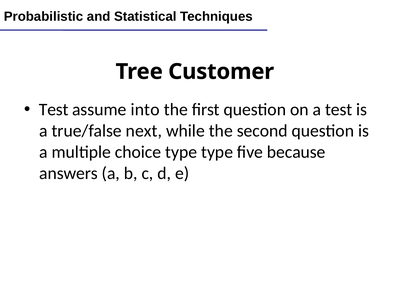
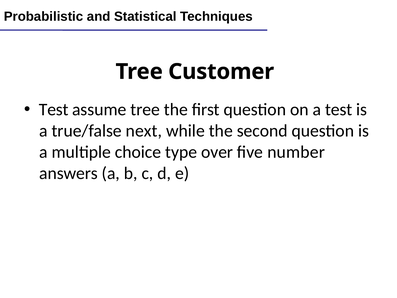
assume into: into -> tree (145, 110)
type type: type -> over (217, 152)
because: because -> number (296, 152)
